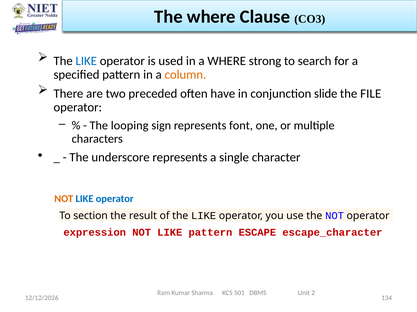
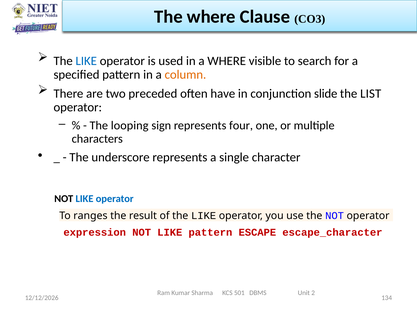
strong: strong -> visible (265, 61)
FILE: FILE -> LIST (371, 94)
font: font -> four (241, 126)
NOT colour: orange -> black (64, 199)
section: section -> ranges (90, 216)
